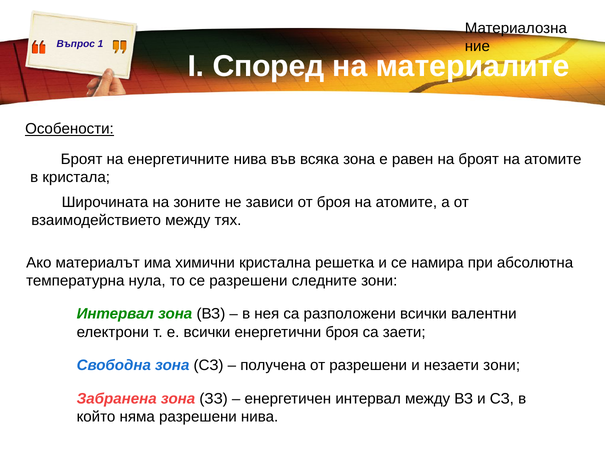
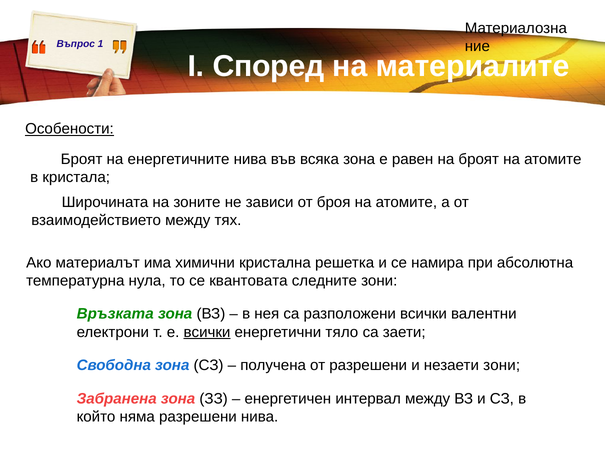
се разрешени: разрешени -> квантовата (248, 281)
Интервал: Интервал -> Връзката (115, 314)
всички underline: none -> present (207, 333)
енергетични броя: броя -> тяло (342, 333)
